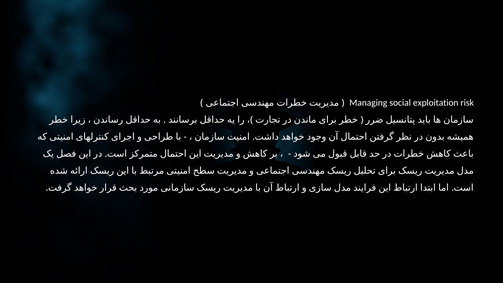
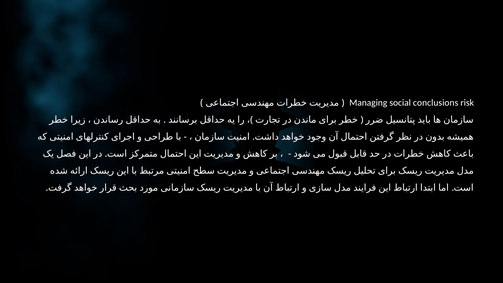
exploitation: exploitation -> conclusions (436, 103)
